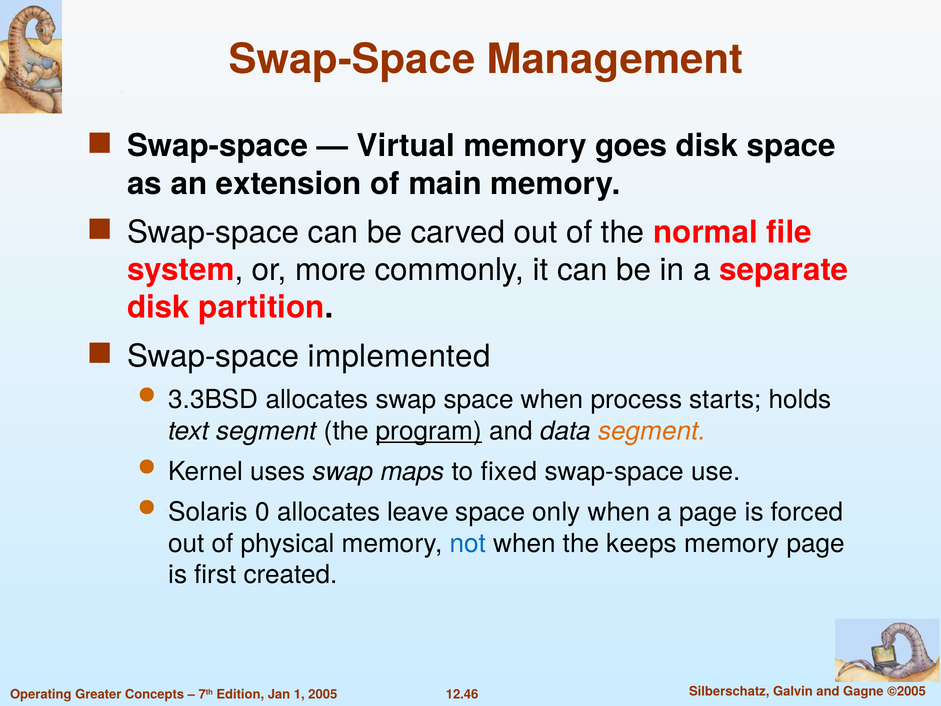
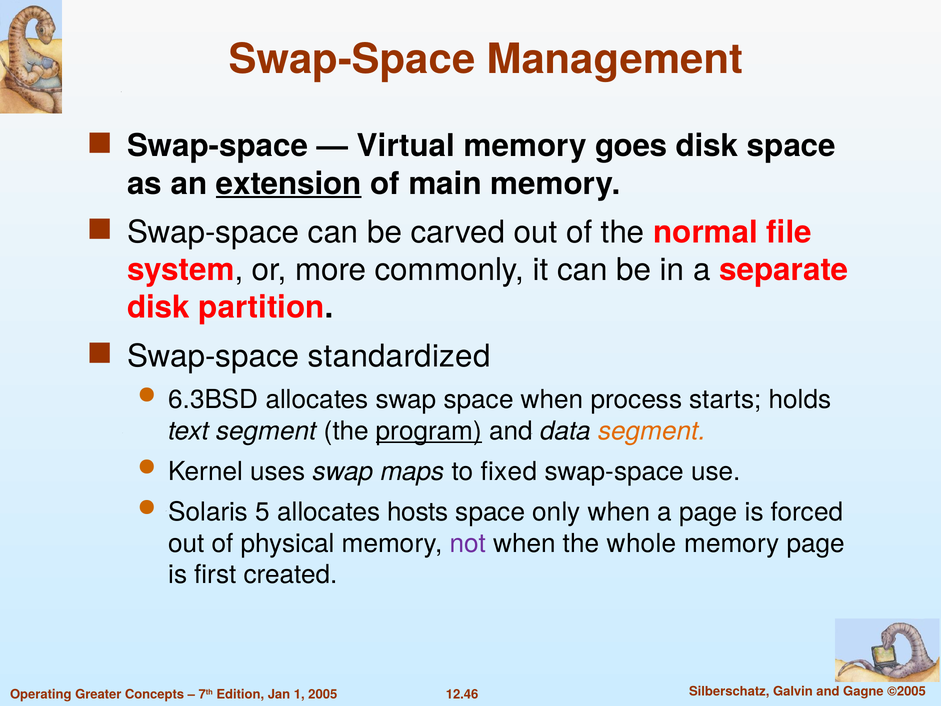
extension underline: none -> present (289, 184)
implemented: implemented -> standardized (399, 356)
3.3BSD: 3.3BSD -> 6.3BSD (213, 399)
0: 0 -> 5 (263, 512)
leave: leave -> hosts (418, 512)
not colour: blue -> purple (468, 543)
keeps: keeps -> whole (642, 543)
